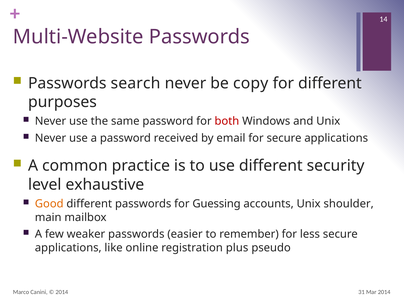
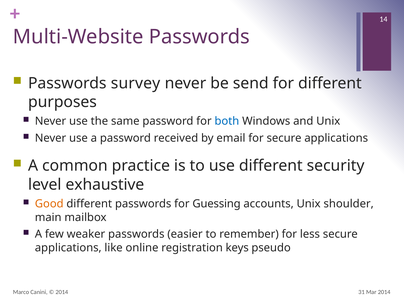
search: search -> survey (136, 83)
copy: copy -> send (251, 83)
both colour: red -> blue (227, 121)
plus: plus -> keys (237, 248)
